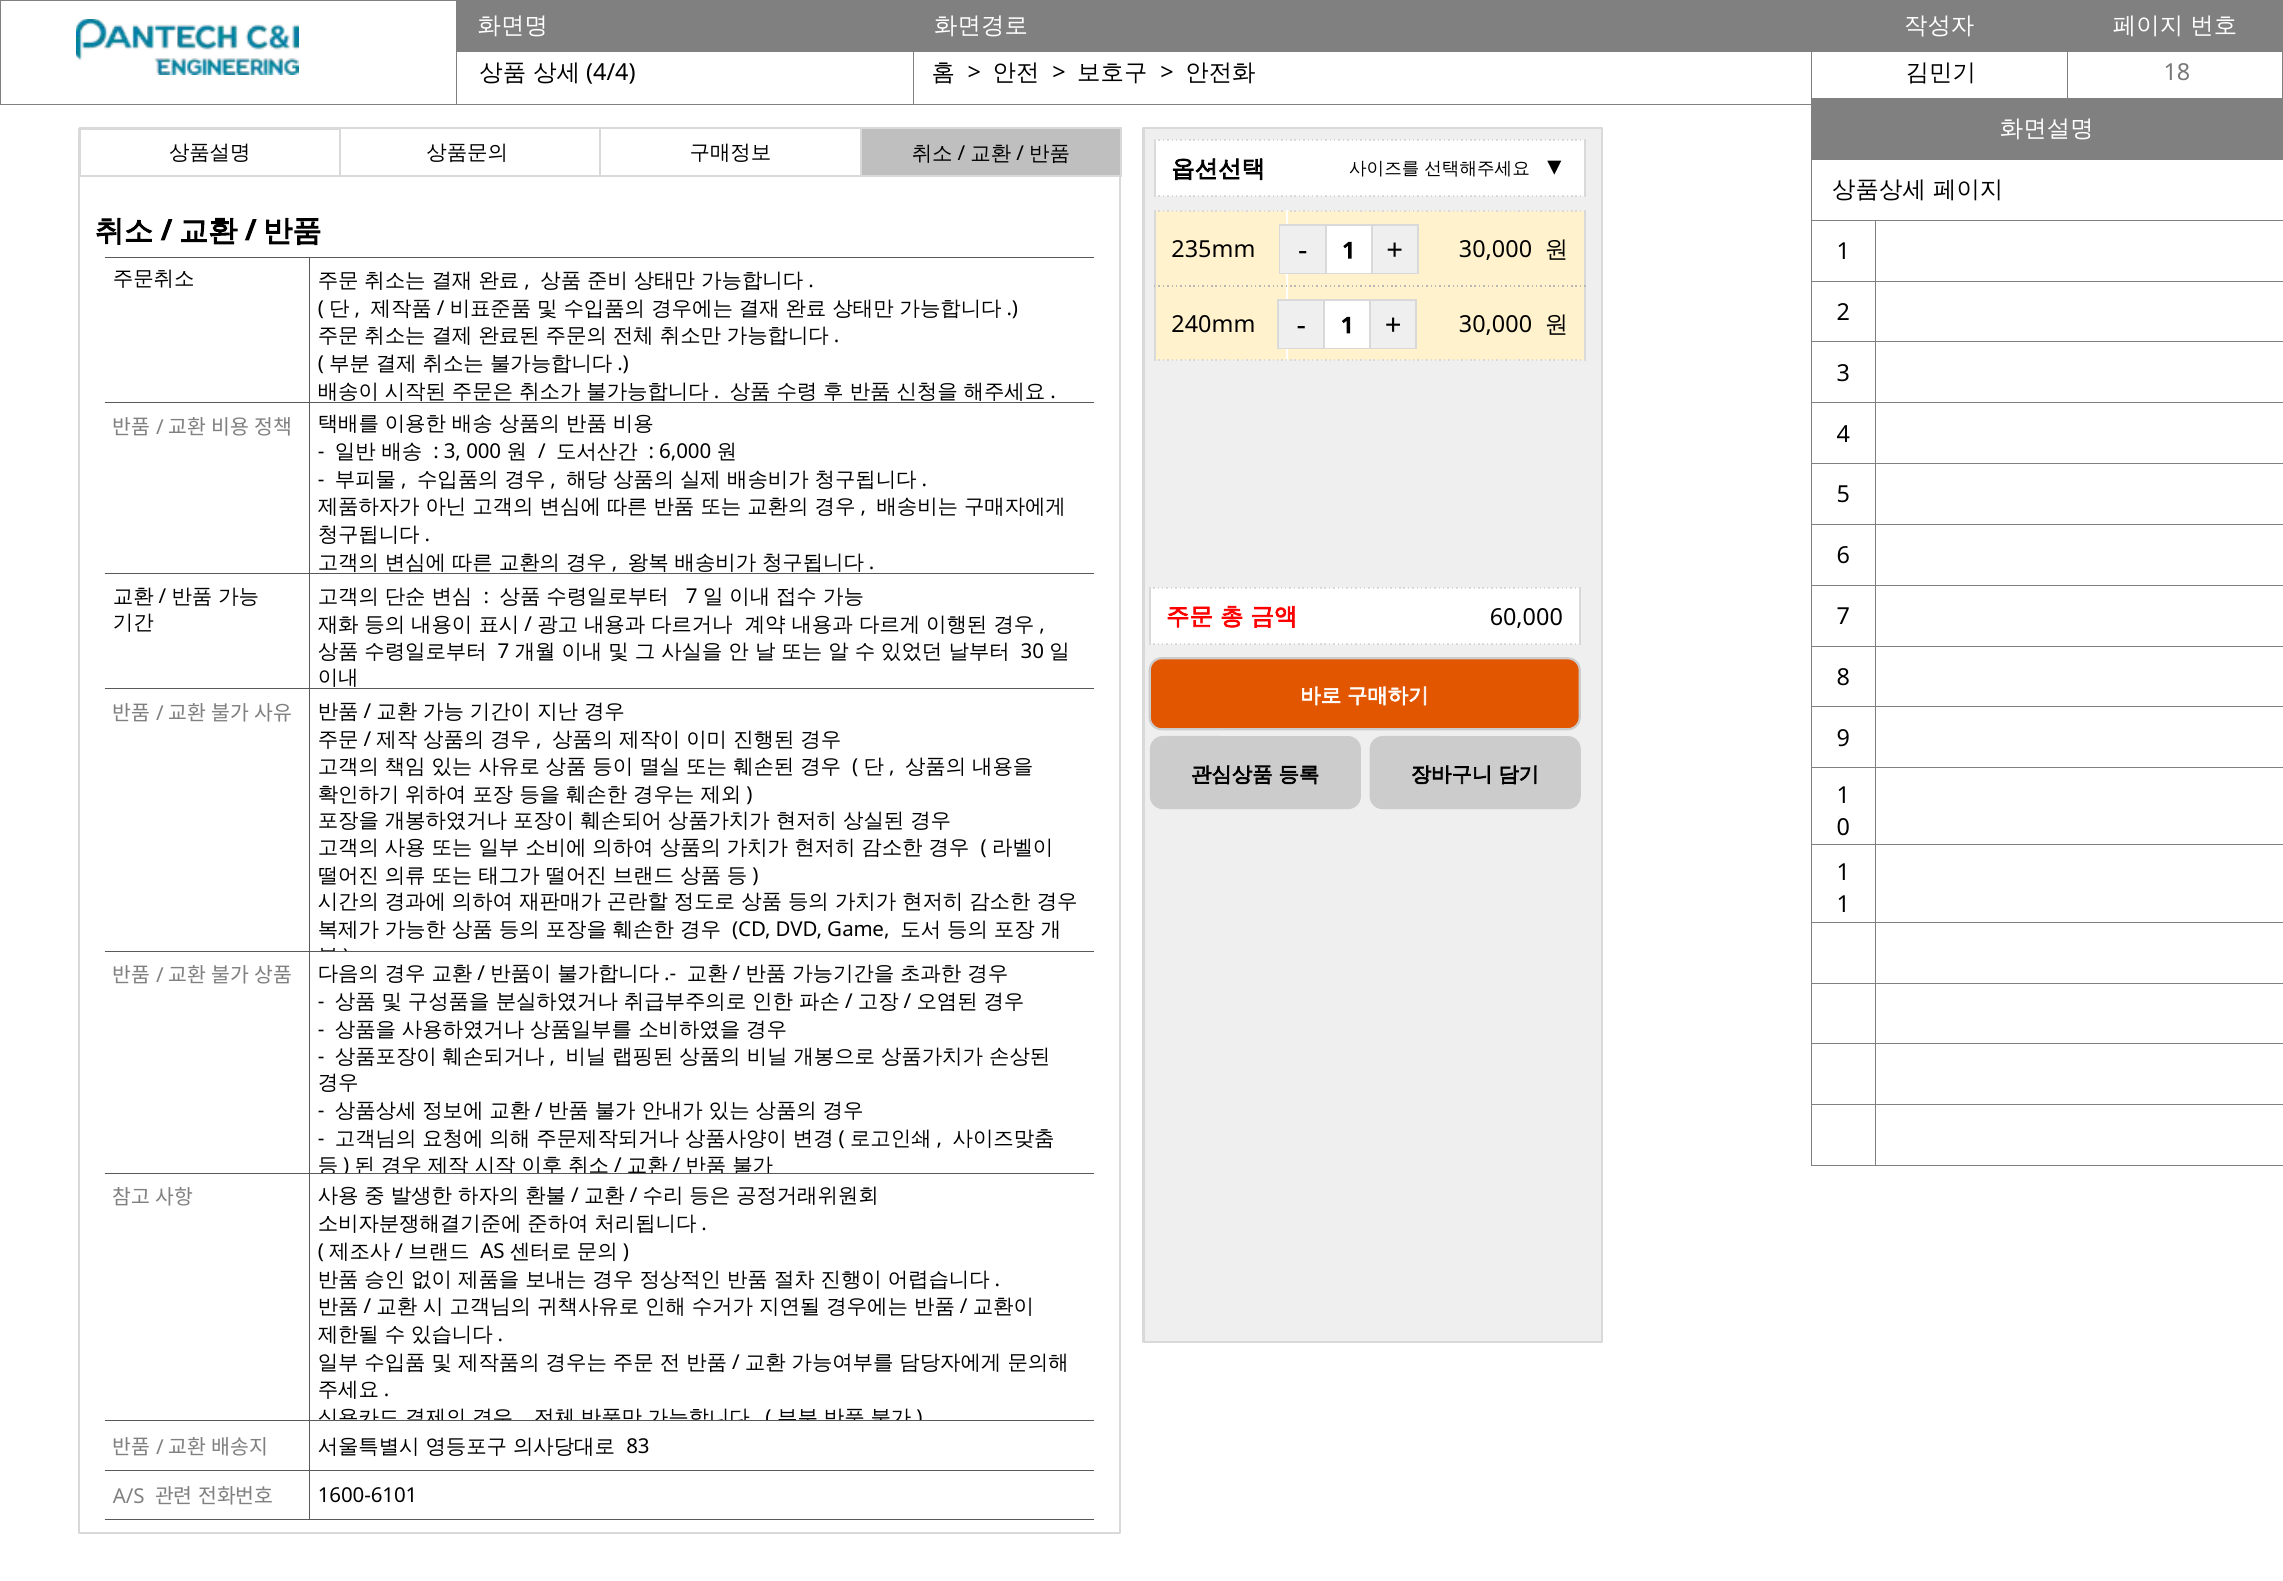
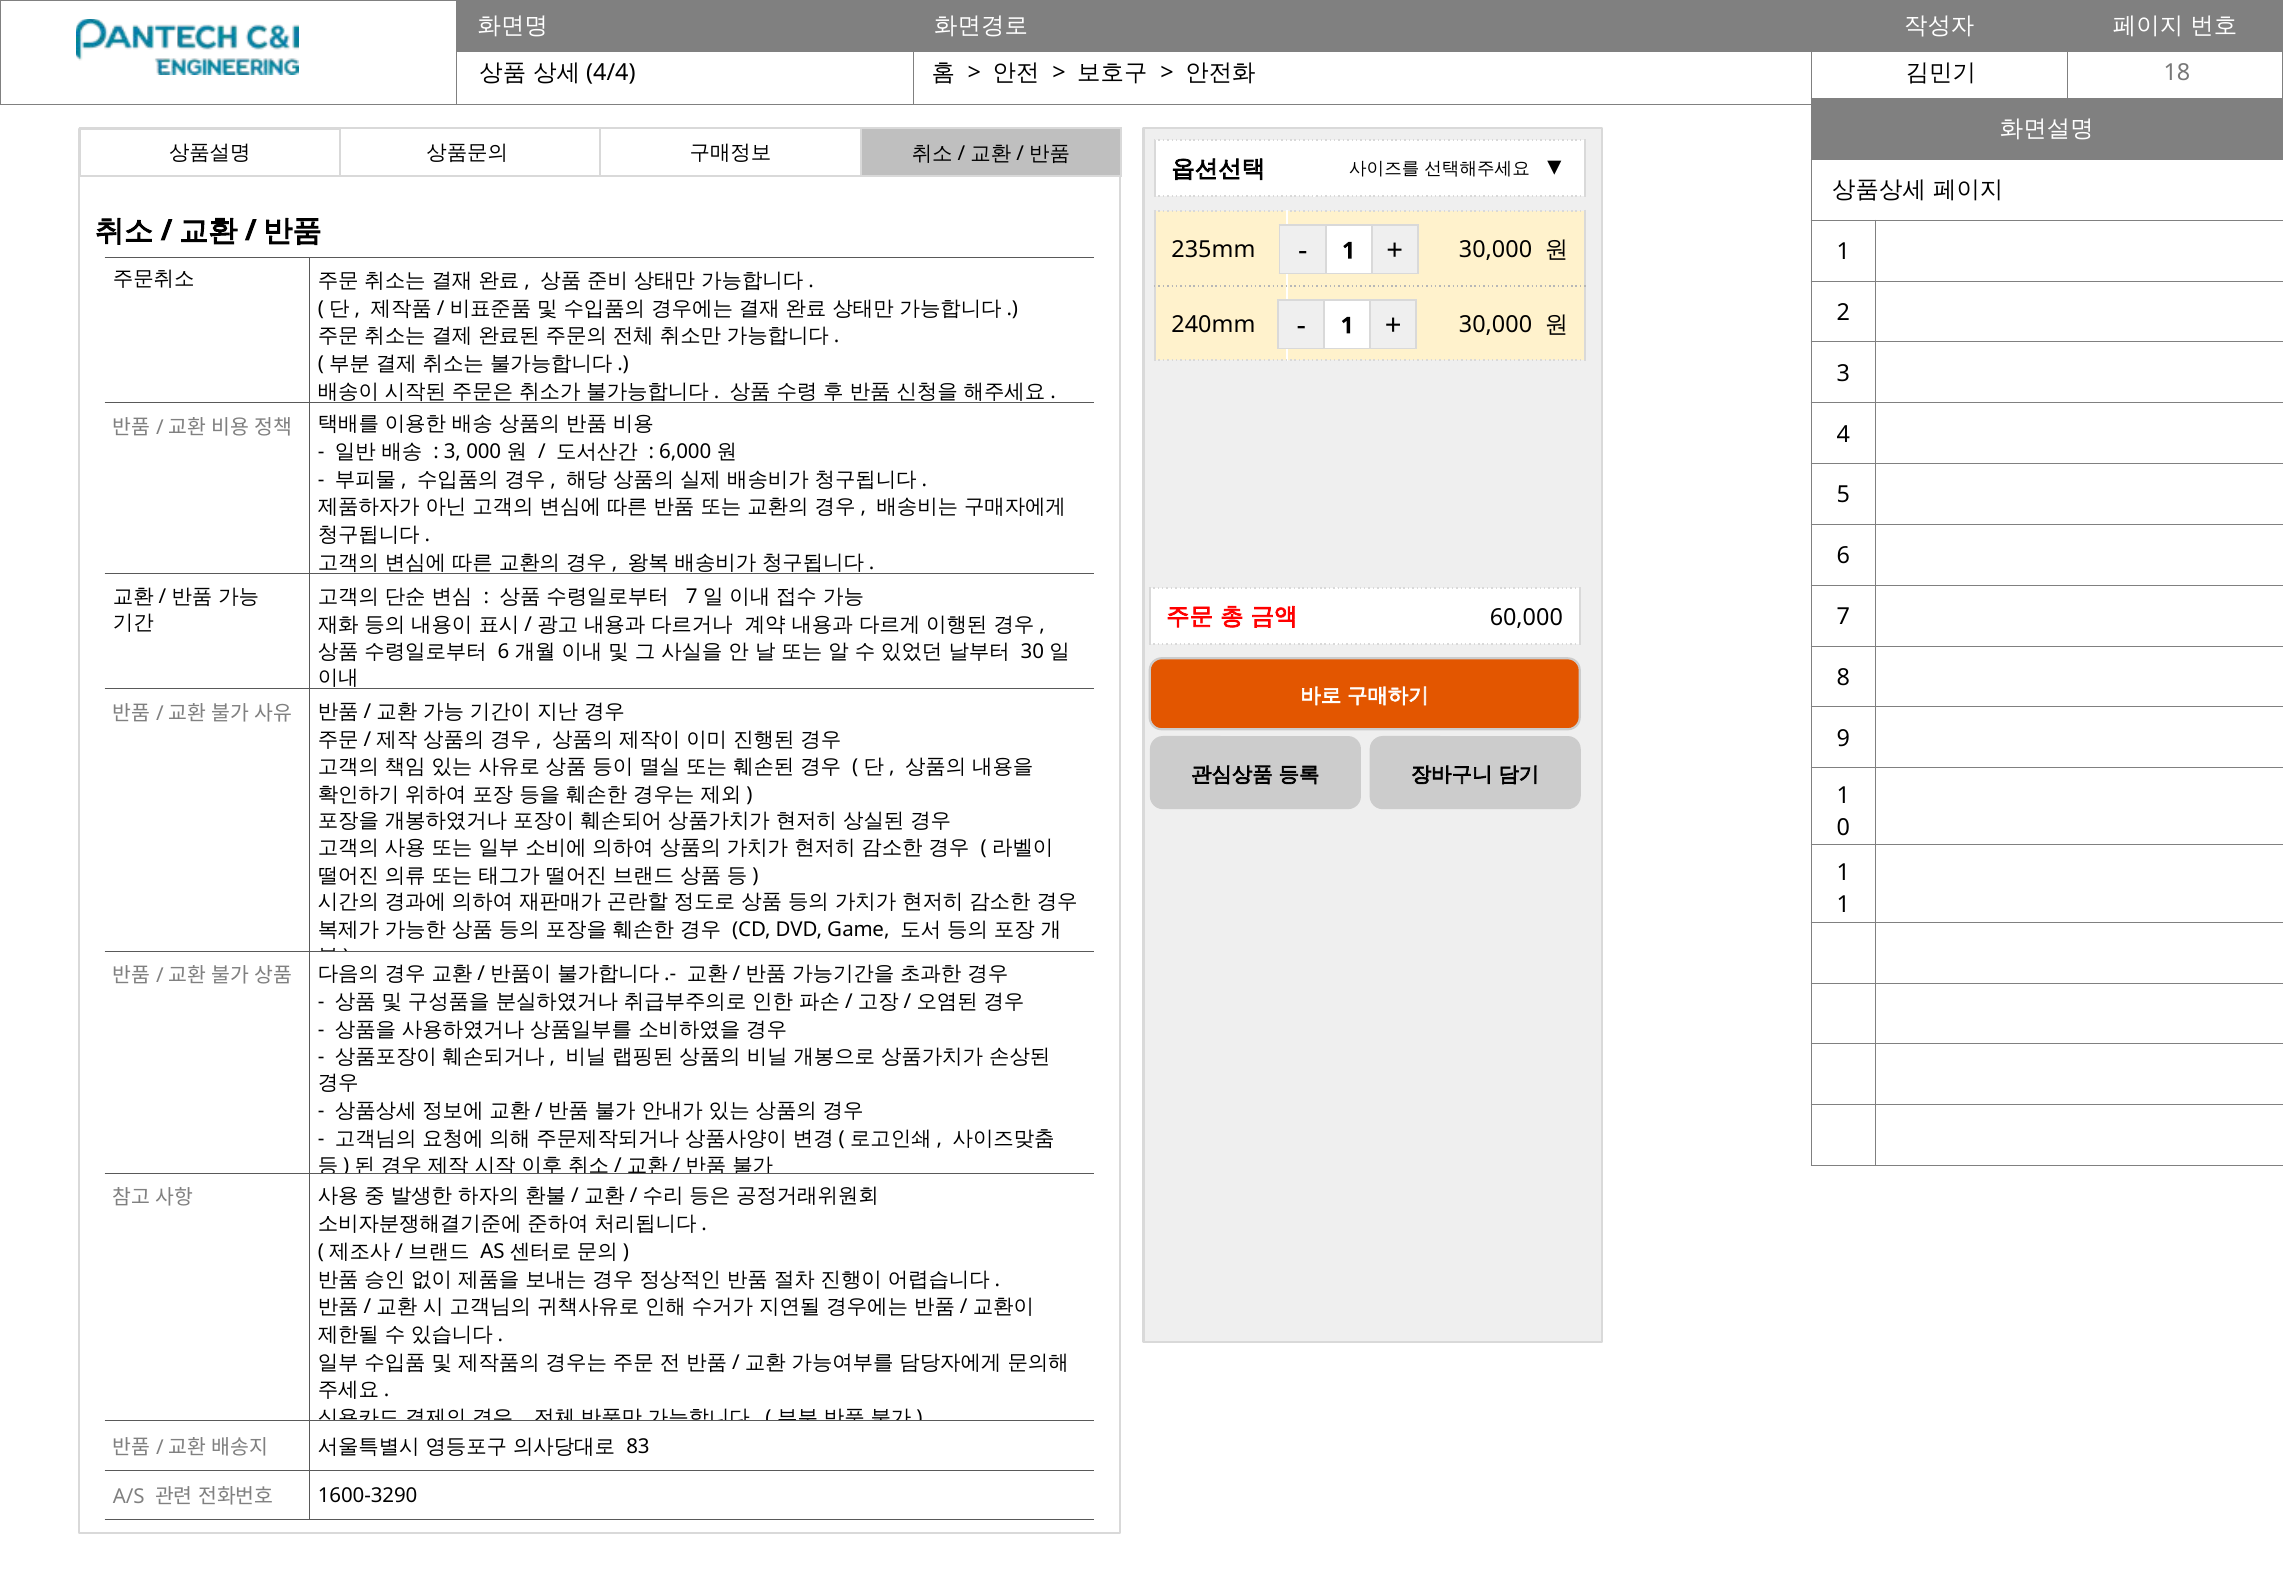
7: 7 -> 6 (504, 652)
1600-6101: 1600-6101 -> 1600-3290 (368, 1495)
